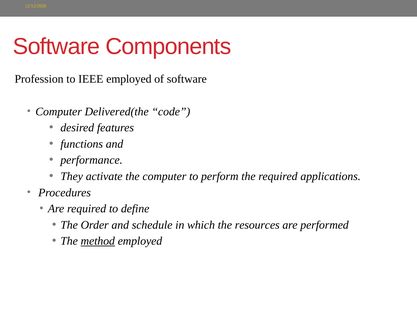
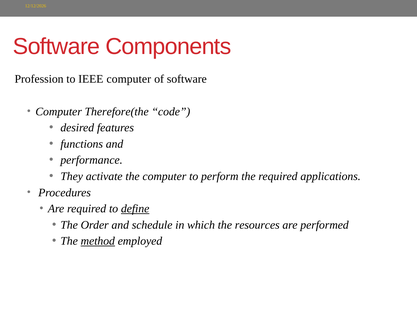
IEEE employed: employed -> computer (129, 79)
Delivered(the: Delivered(the -> Therefore(the (117, 112)
define underline: none -> present (135, 209)
